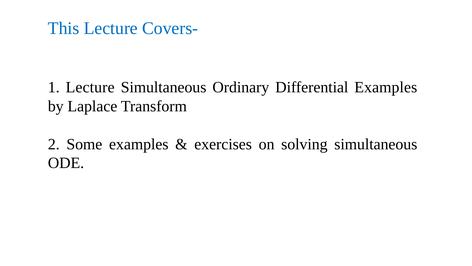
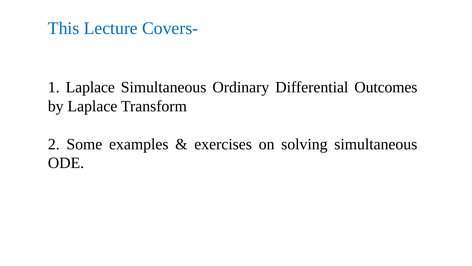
1 Lecture: Lecture -> Laplace (90, 87)
Differential Examples: Examples -> Outcomes (386, 87)
